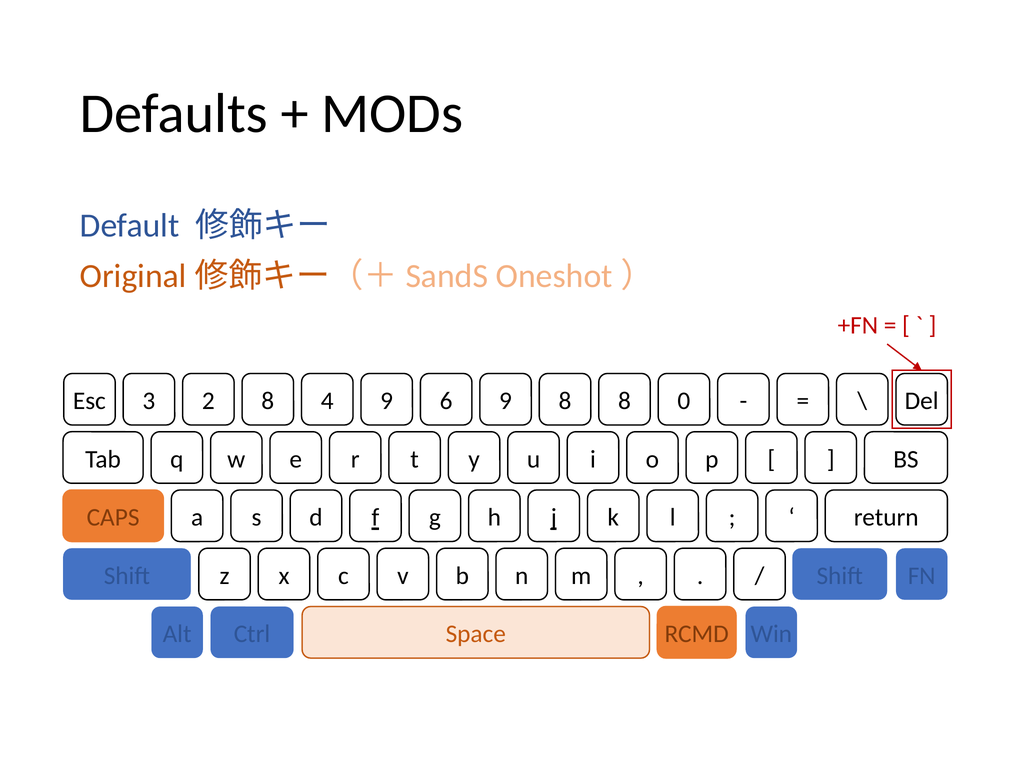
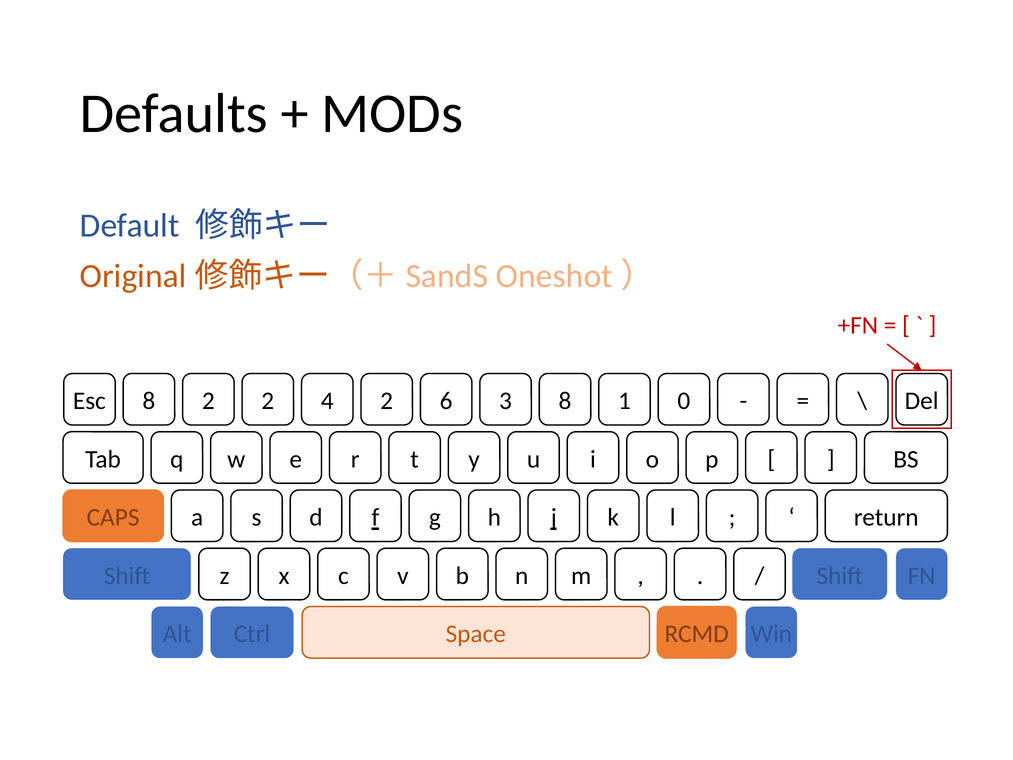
Esc 3: 3 -> 8 (149, 401)
2 8: 8 -> 2 (268, 401)
4 9: 9 -> 2 (387, 401)
6 9: 9 -> 3 (506, 401)
8 8: 8 -> 1 (624, 401)
